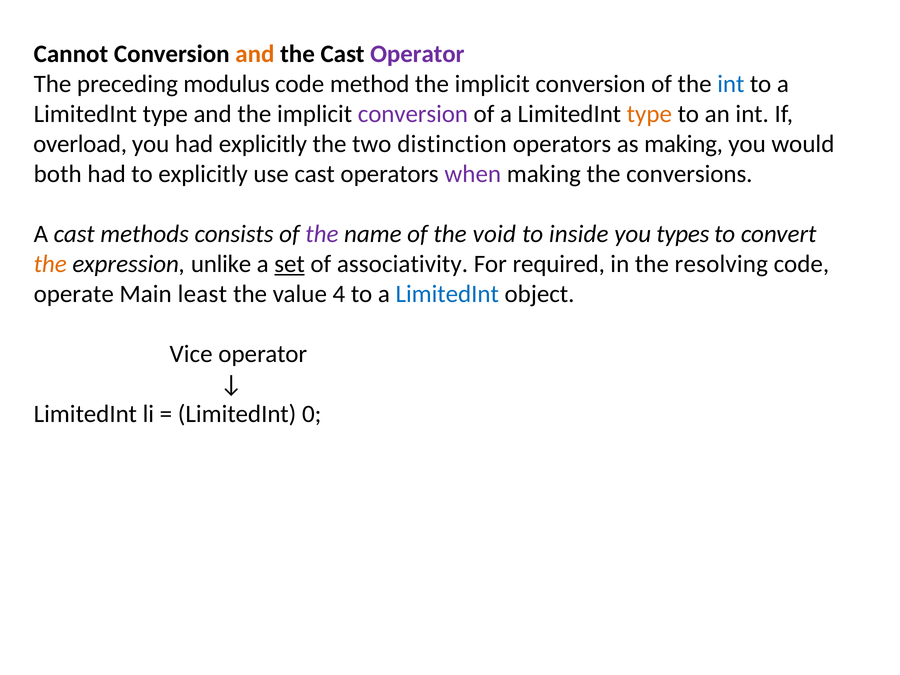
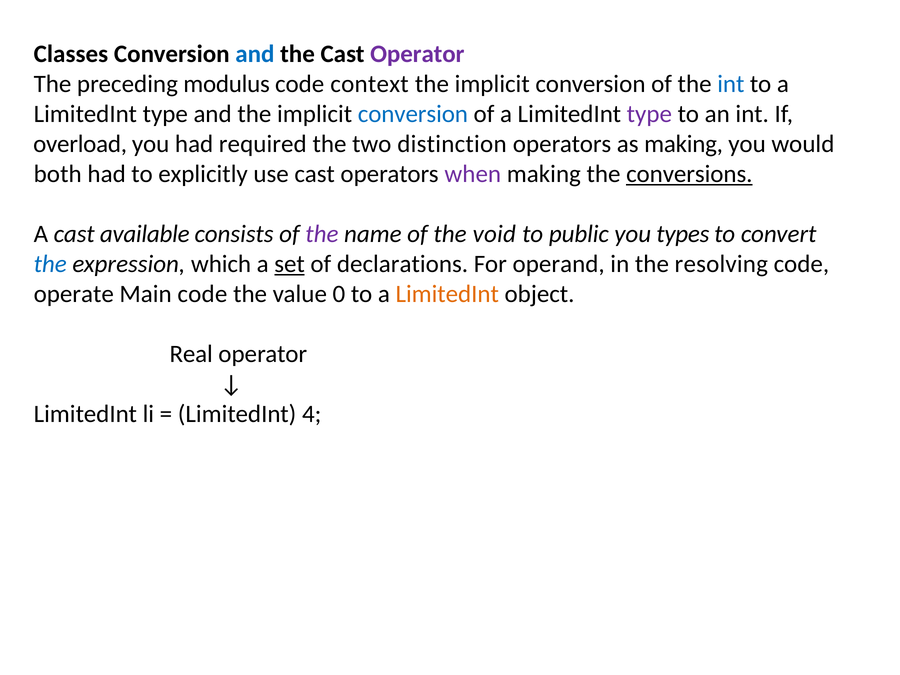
Cannot: Cannot -> Classes (71, 54)
and colour: orange -> blue (255, 54)
method: method -> context (370, 84)
conversion colour: purple -> blue (413, 114)
type colour: orange -> purple (649, 114)
had explicitly: explicitly -> required (263, 144)
conversions underline: none -> present (689, 174)
methods: methods -> available (145, 234)
inside: inside -> public (579, 234)
the colour: orange -> blue (50, 264)
unlike: unlike -> which (221, 264)
associativity: associativity -> declarations (403, 264)
required: required -> operand (559, 264)
Main least: least -> code (202, 294)
4: 4 -> 0 (339, 294)
LimitedInt colour: blue -> orange (447, 294)
Vice: Vice -> Real (191, 354)
0: 0 -> 4 (312, 414)
